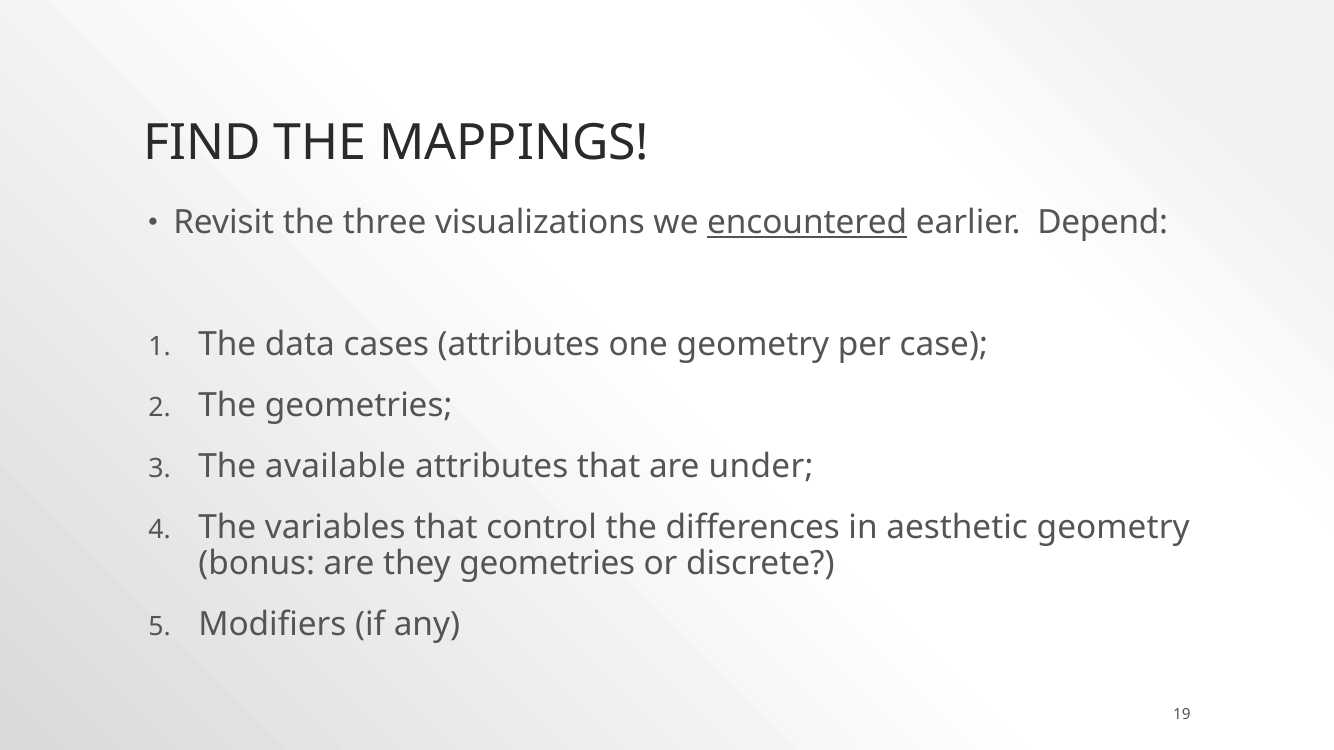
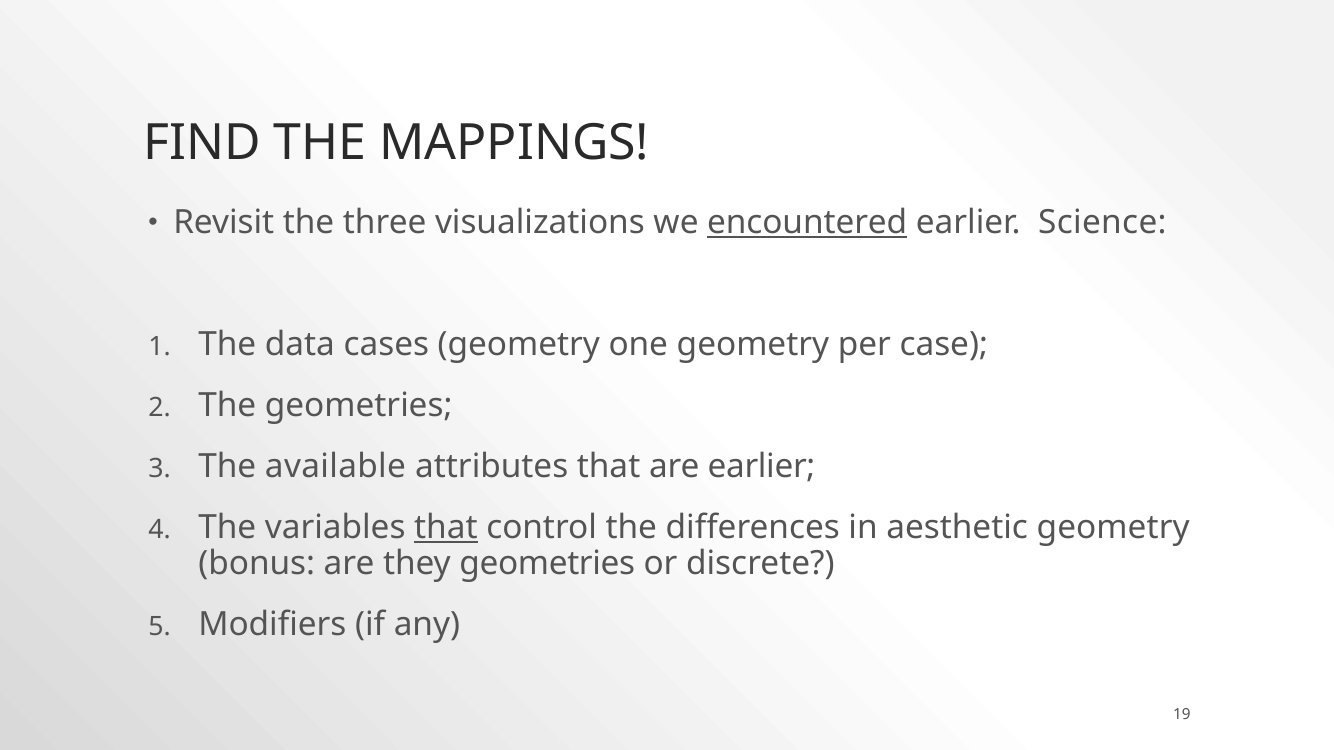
Depend: Depend -> Science (1102, 223)
cases attributes: attributes -> geometry (519, 345)
are under: under -> earlier (762, 467)
that underline: none -> present (446, 528)
